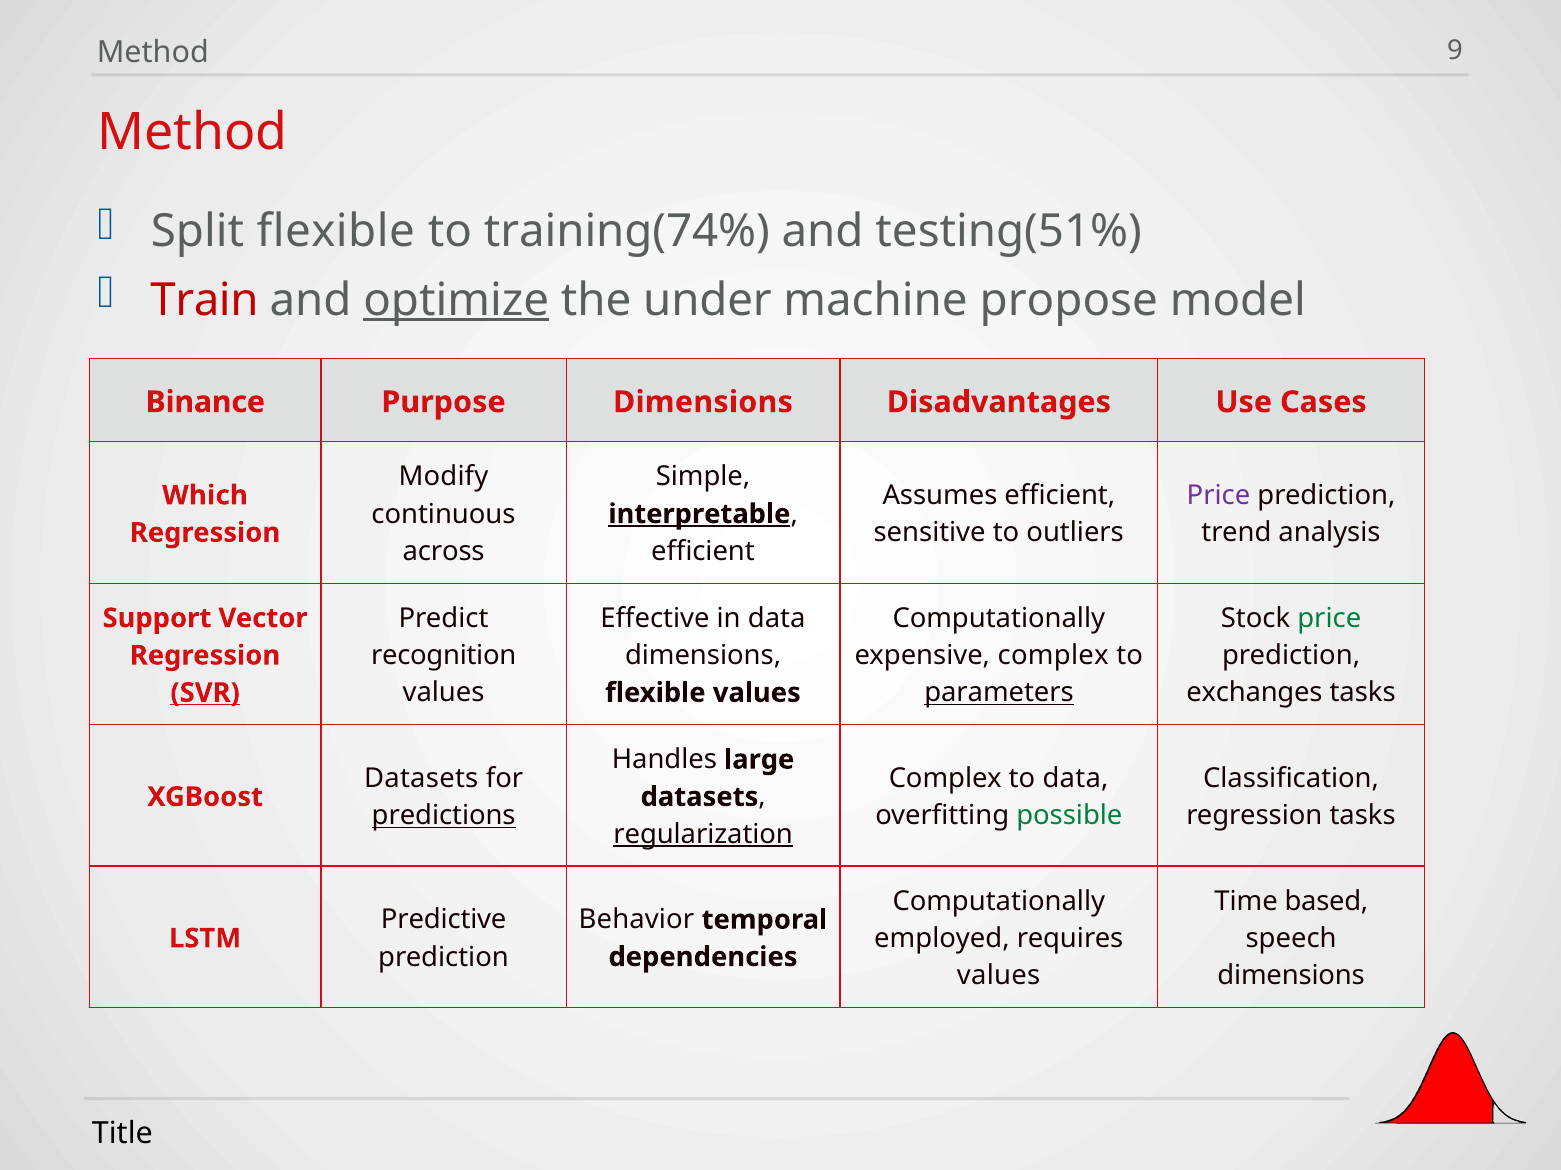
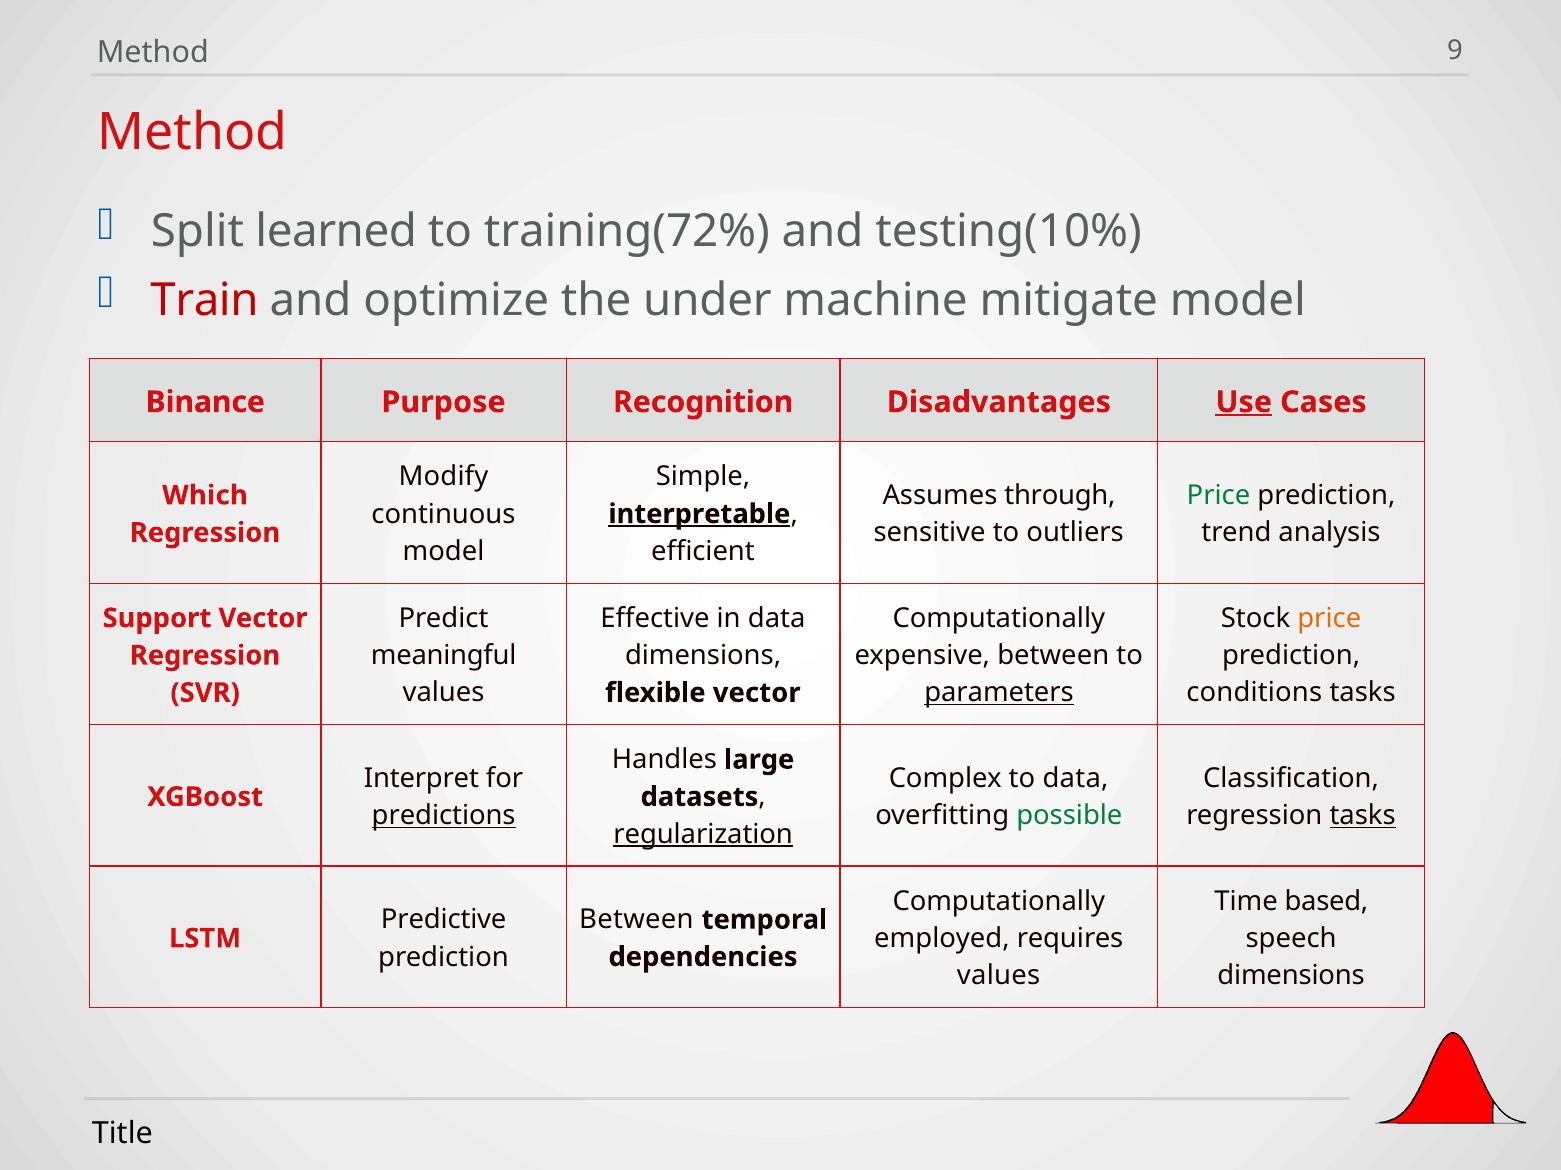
Split flexible: flexible -> learned (336, 232)
training(74%: training(74% -> training(72% (627, 232)
testing(51%: testing(51% -> testing(10% (1009, 232)
optimize underline: present -> none (456, 300)
propose: propose -> mitigate (1069, 300)
Purpose Dimensions: Dimensions -> Recognition (703, 402)
Use underline: none -> present (1244, 402)
Assumes efficient: efficient -> through (1060, 496)
Price colour: purple -> green (1218, 496)
across: across -> model (444, 552)
price colour: green -> orange (1329, 619)
recognition: recognition -> meaningful (444, 656)
expensive complex: complex -> between (1053, 656)
exchanges: exchanges -> conditions (1254, 693)
SVR underline: present -> none (205, 693)
flexible values: values -> vector (757, 693)
Datasets: Datasets -> Interpret (421, 779)
tasks underline: none -> present (1363, 816)
Behavior: Behavior -> Between (636, 920)
